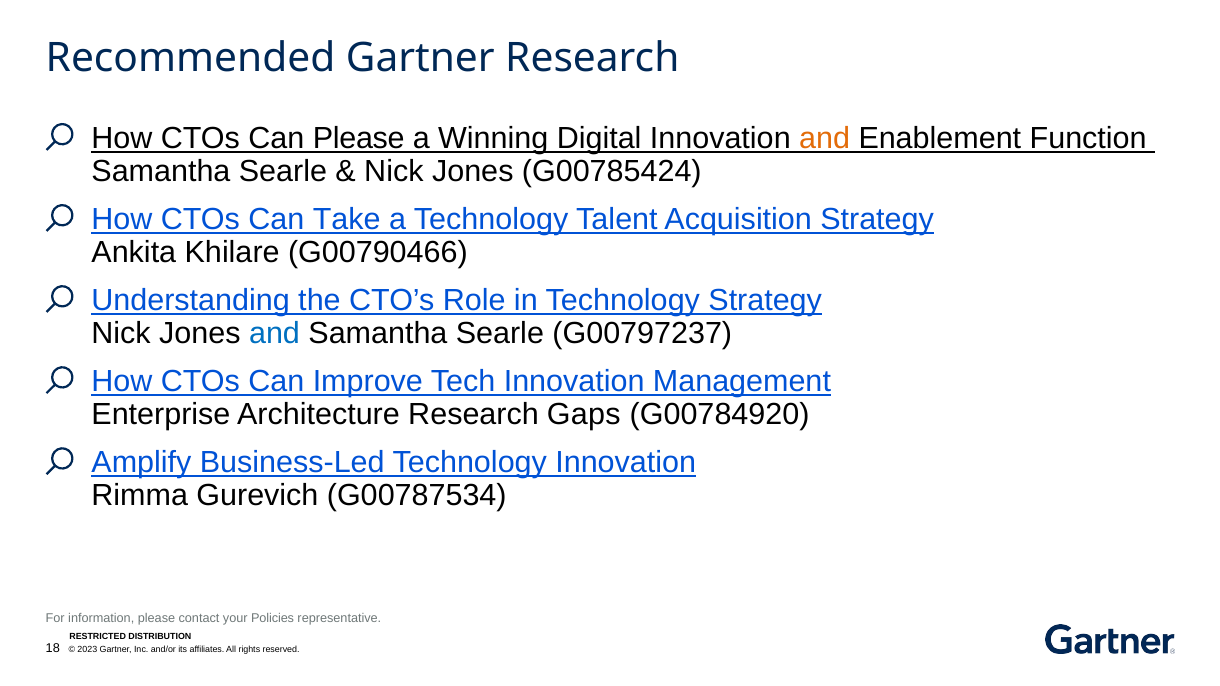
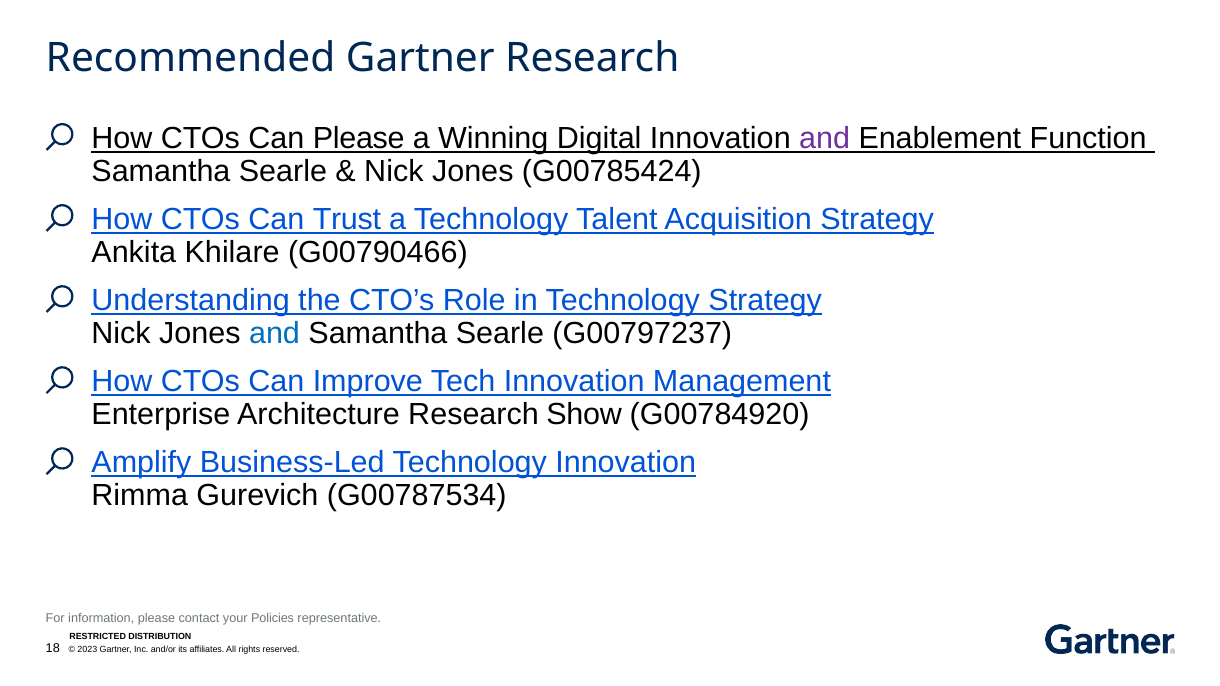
and colour: orange -> purple (825, 139)
Take: Take -> Trust (347, 220)
Gaps: Gaps -> Show (584, 415)
